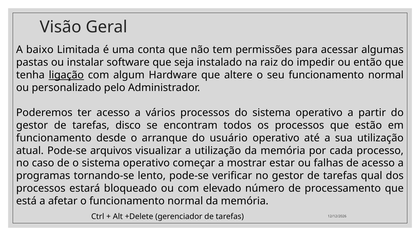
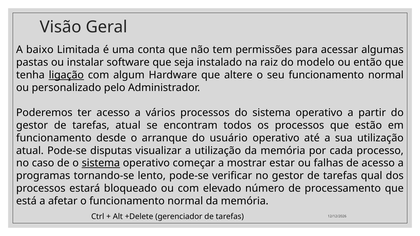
impedir: impedir -> modelo (316, 62)
tarefas disco: disco -> atual (128, 125)
arquivos: arquivos -> disputas (111, 151)
sistema underline: none -> present (101, 163)
